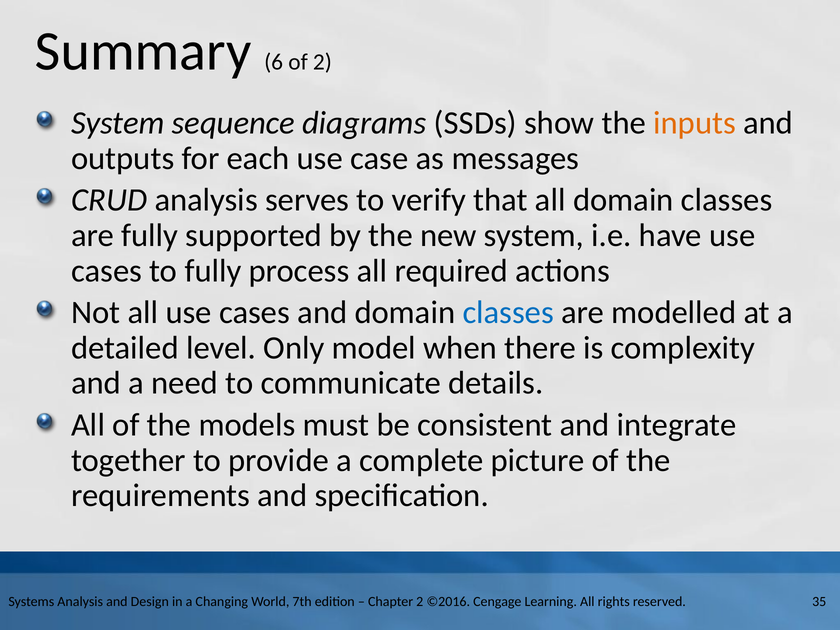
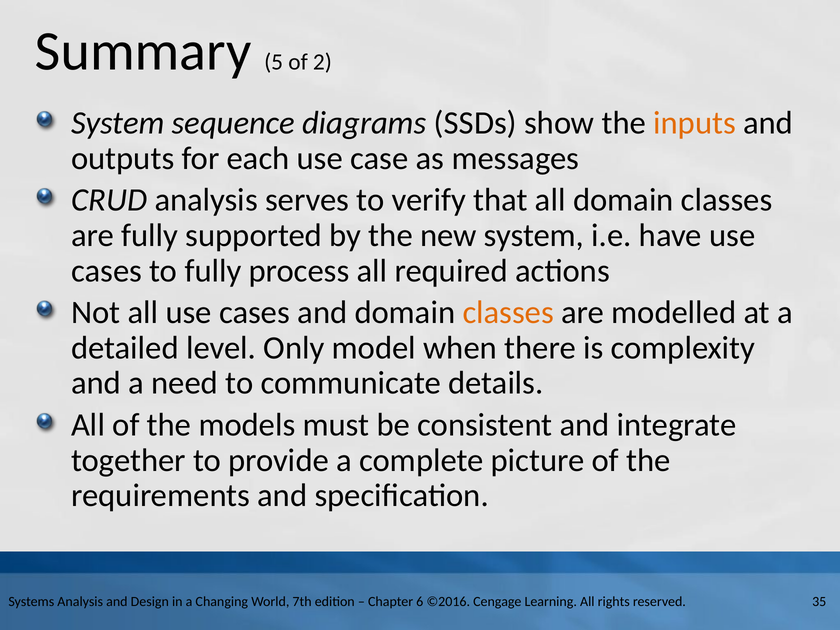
6: 6 -> 5 (274, 62)
classes colour: blue -> orange (508, 313)
Chapter 2: 2 -> 6 (420, 602)
